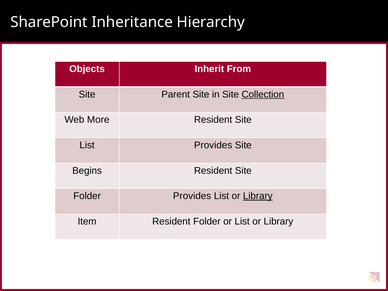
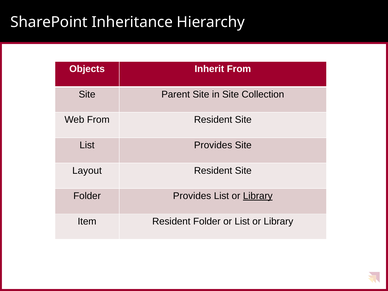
Collection underline: present -> none (263, 94)
Web More: More -> From (98, 120)
Begins: Begins -> Layout (87, 171)
